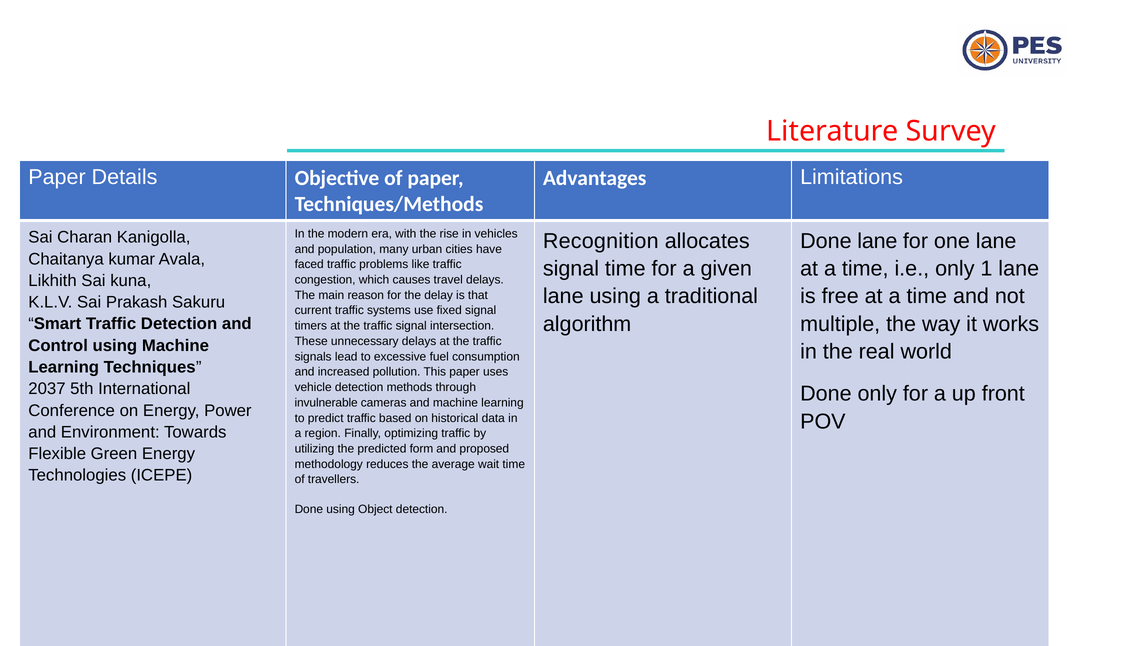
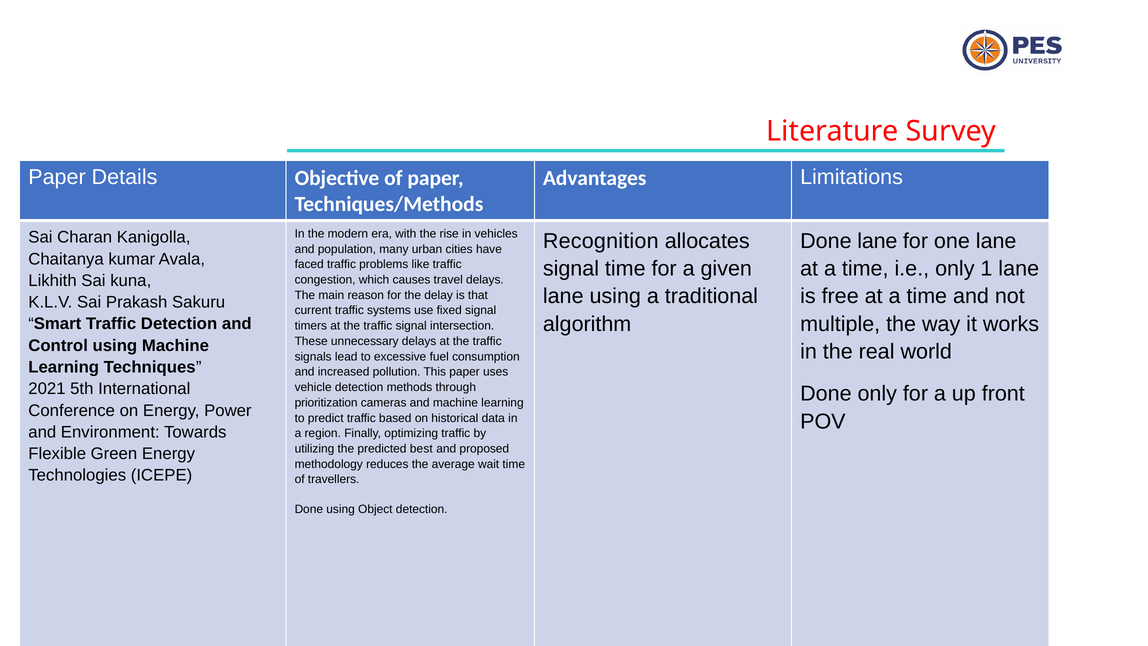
2037: 2037 -> 2021 (47, 389)
invulnerable: invulnerable -> prioritization (326, 403)
form: form -> best (421, 449)
